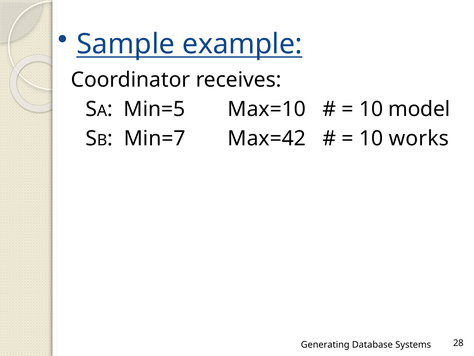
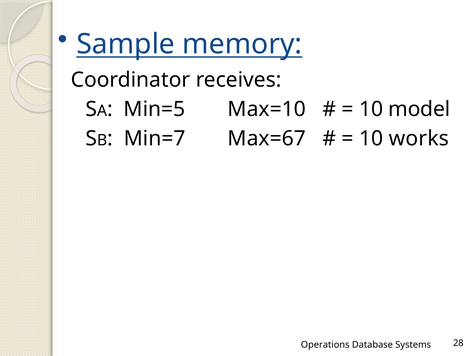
example: example -> memory (242, 44)
Max=42: Max=42 -> Max=67 (267, 138)
Generating: Generating -> Operations (325, 344)
